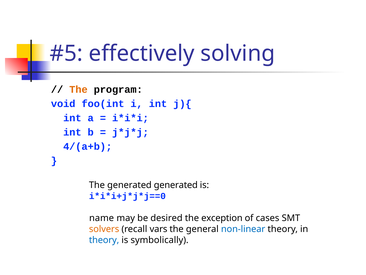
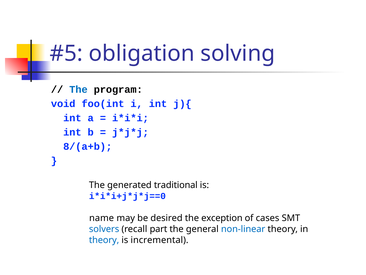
effectively: effectively -> obligation (142, 53)
The colour: orange -> blue (78, 89)
4/(a+b: 4/(a+b -> 8/(a+b (88, 146)
generated generated: generated -> traditional (176, 185)
solvers colour: orange -> blue (104, 229)
vars: vars -> part (158, 229)
symbolically: symbolically -> incremental (160, 240)
